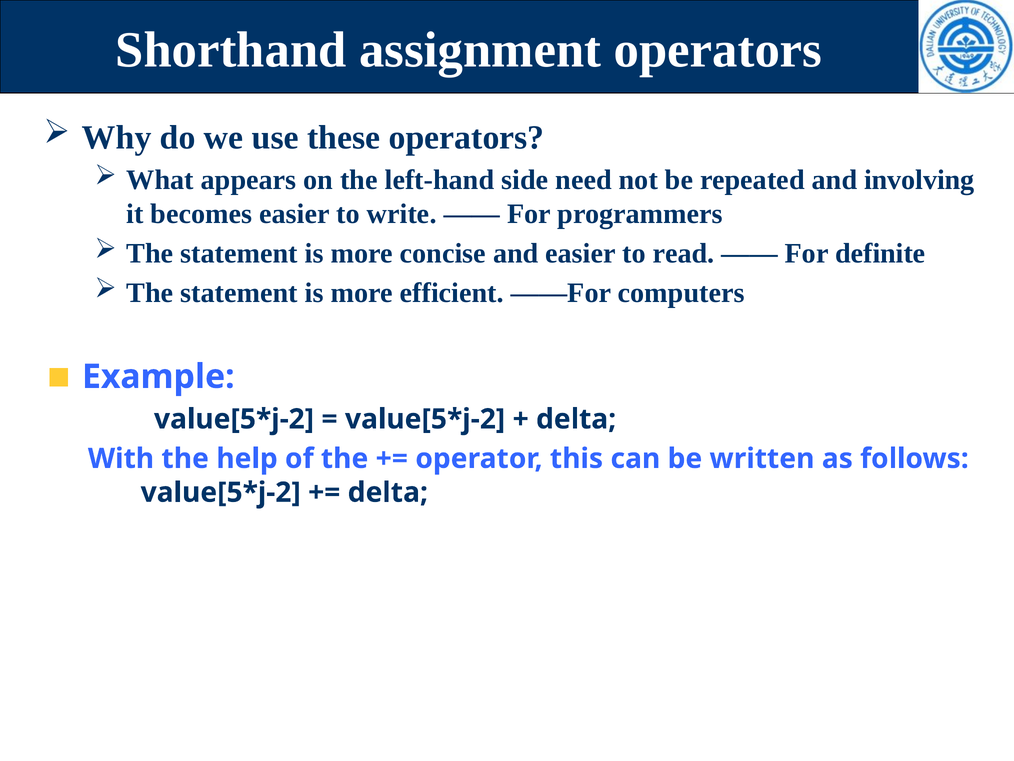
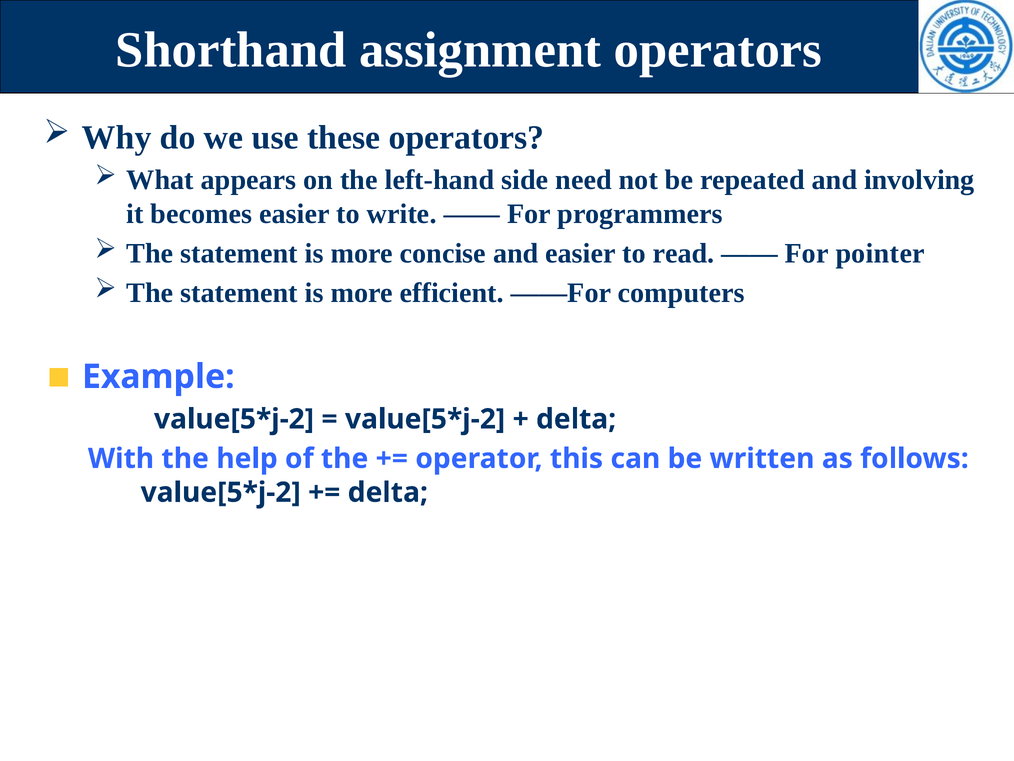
definite: definite -> pointer (880, 253)
